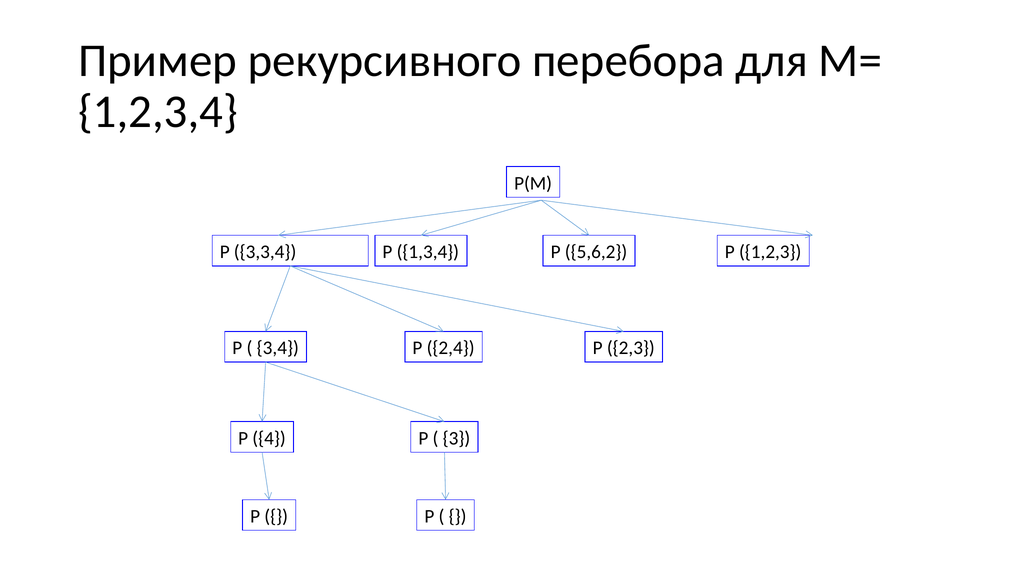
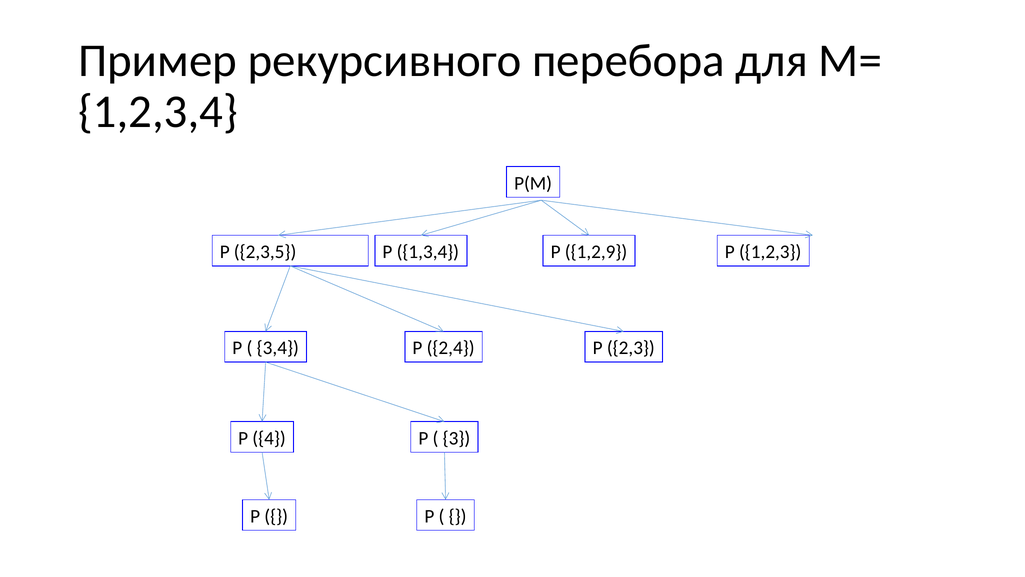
3,3,4: 3,3,4 -> 2,3,5 (265, 252)
5,6,2: 5,6,2 -> 1,2,9 (596, 252)
